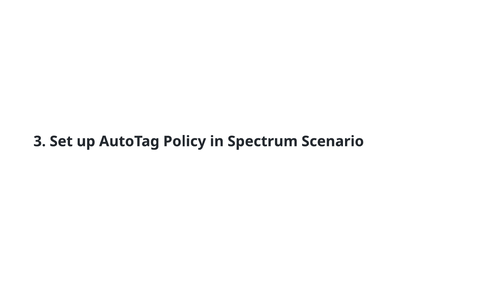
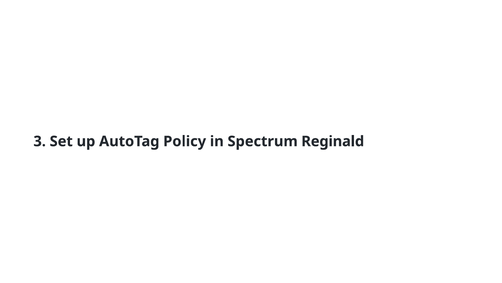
Scenario: Scenario -> Reginald (333, 141)
